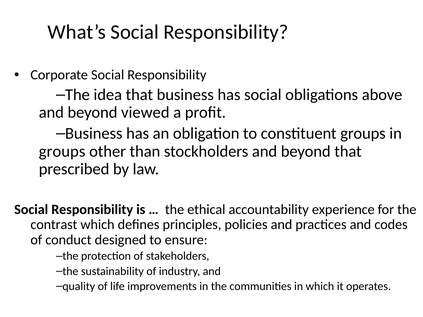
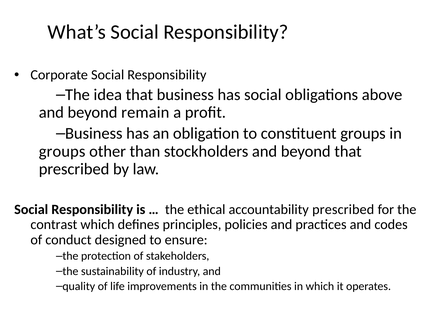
viewed: viewed -> remain (145, 113)
accountability experience: experience -> prescribed (343, 210)
